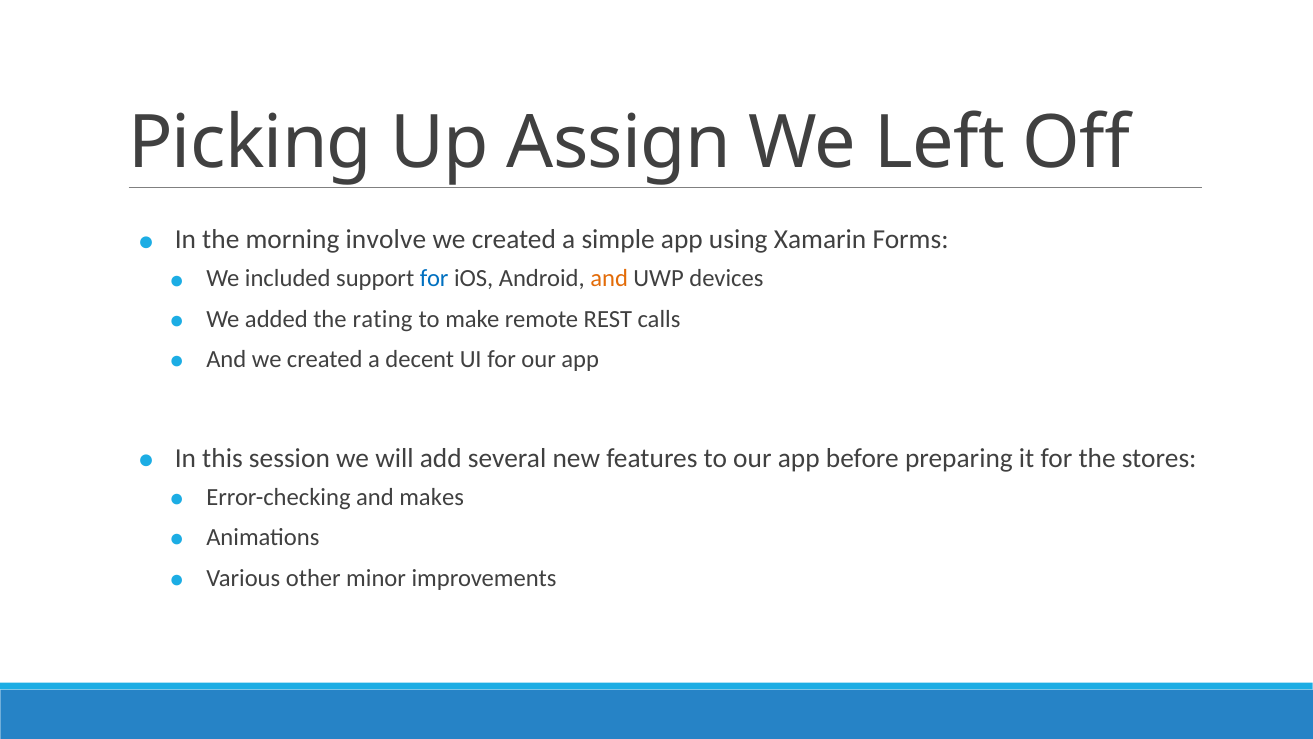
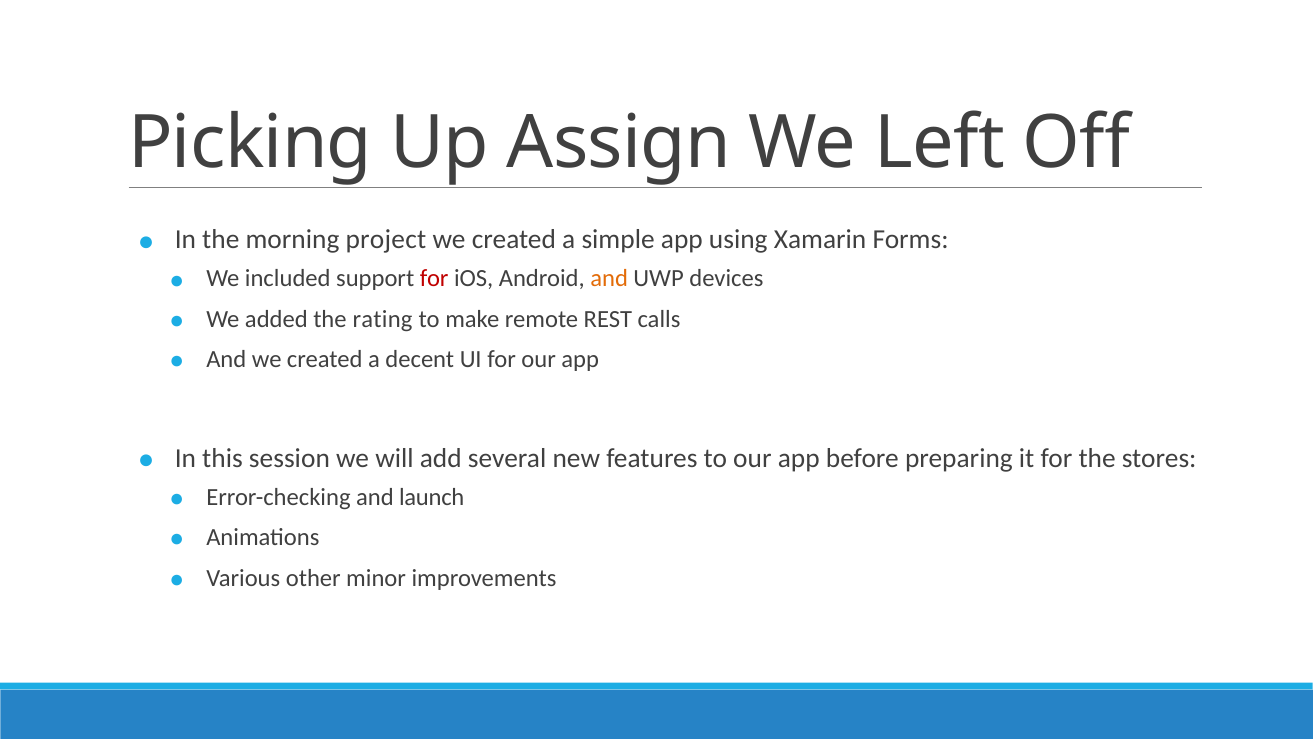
involve: involve -> project (386, 240)
for colour: blue -> red (434, 279)
makes: makes -> launch (432, 497)
